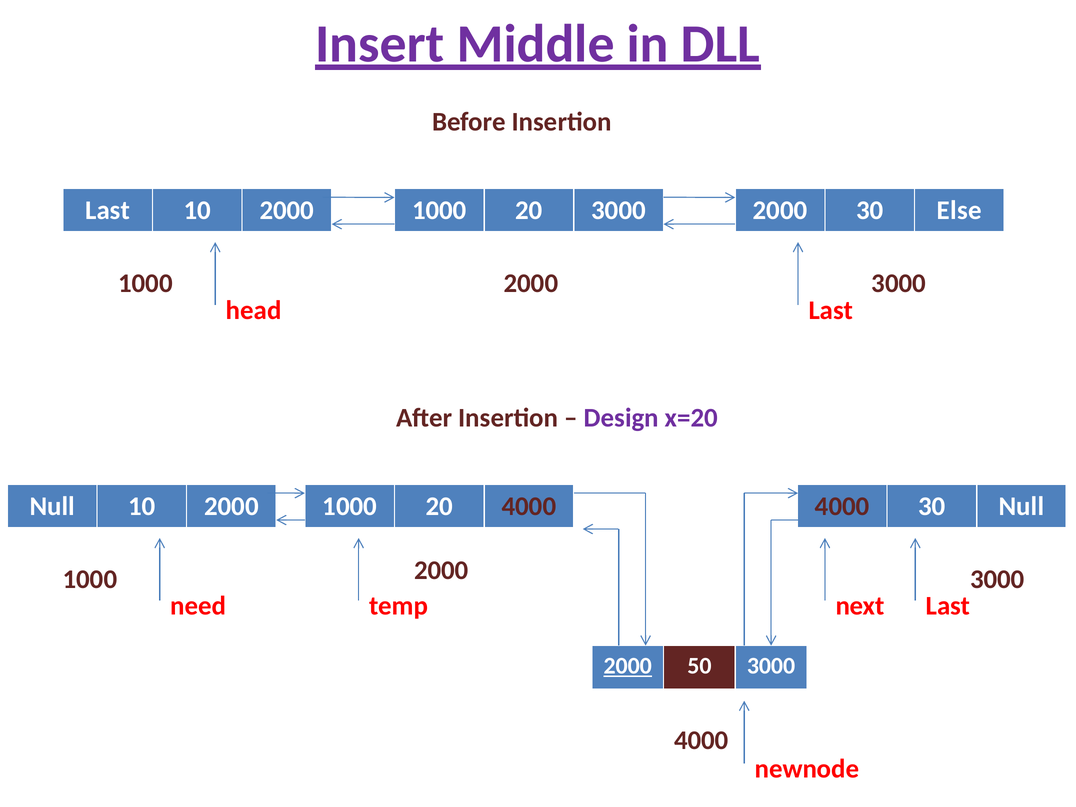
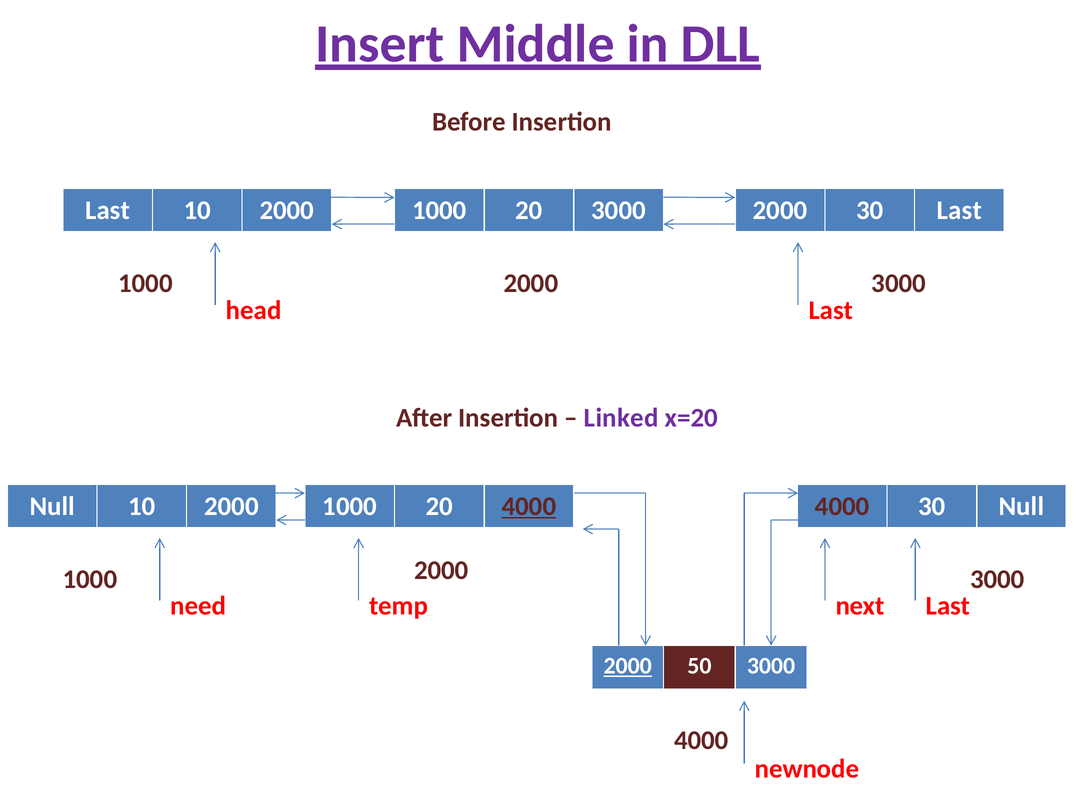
30 Else: Else -> Last (959, 210)
Design: Design -> Linked (621, 418)
4000 underline: none -> present (529, 506)
